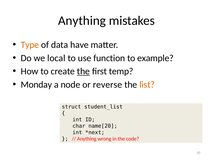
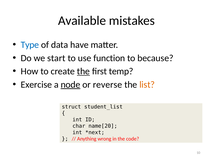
Anything: Anything -> Available (82, 21)
Type colour: orange -> blue (30, 45)
local: local -> start (56, 58)
example: example -> because (155, 58)
Monday: Monday -> Exercise (36, 84)
node underline: none -> present (70, 84)
